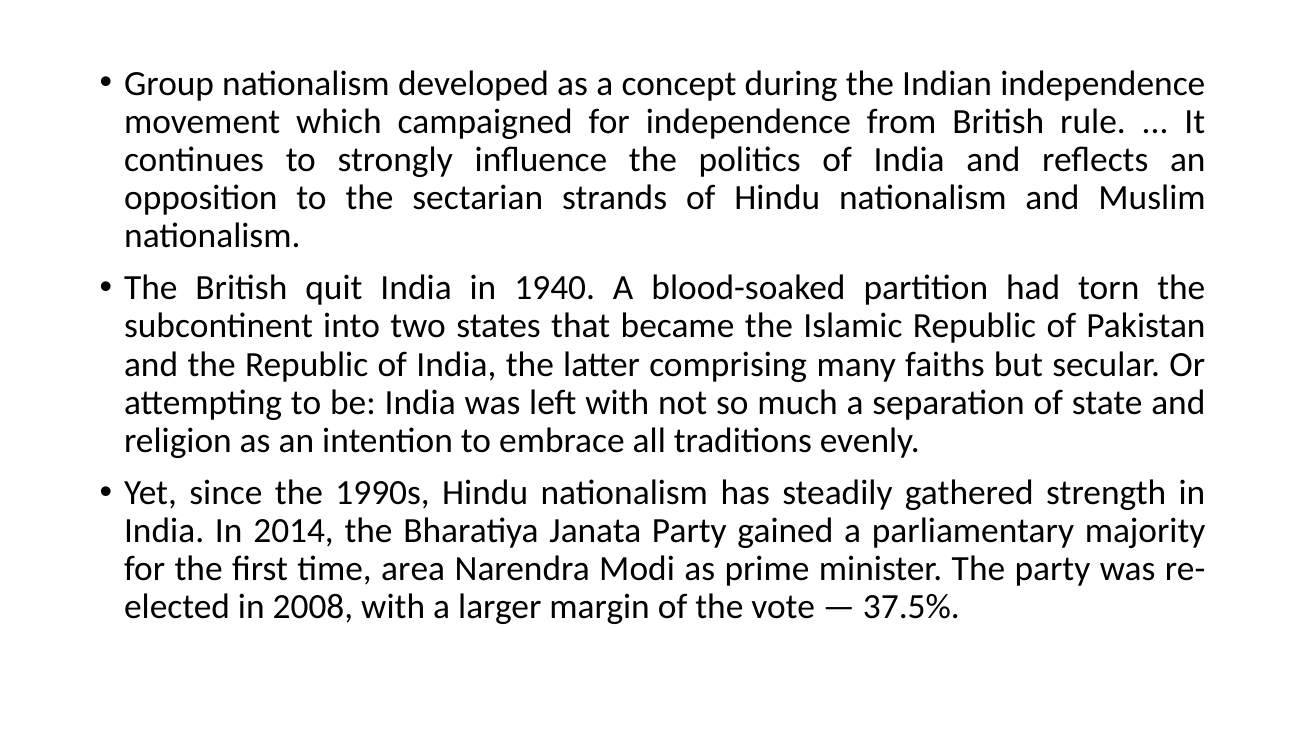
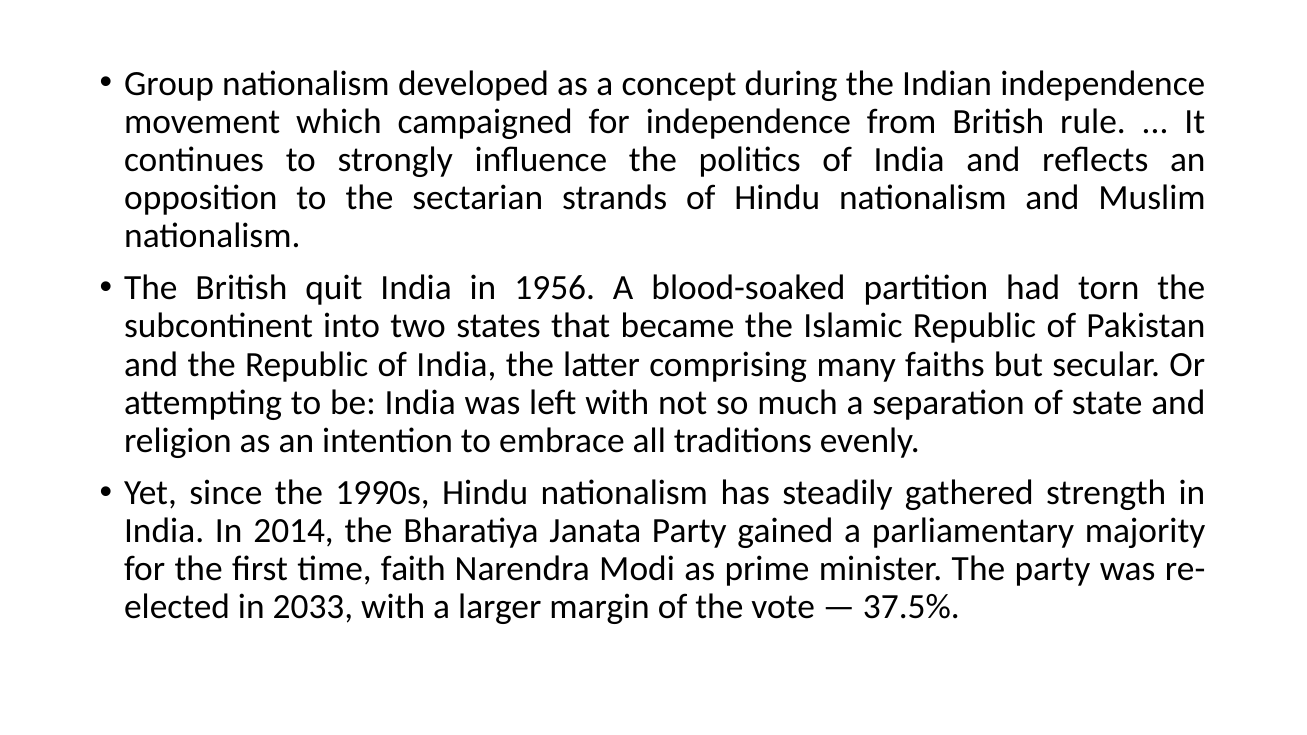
1940: 1940 -> 1956 (555, 288)
area: area -> faith (413, 569)
2008: 2008 -> 2033 (313, 607)
